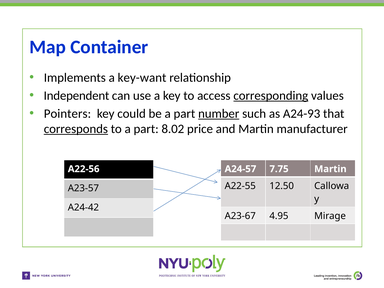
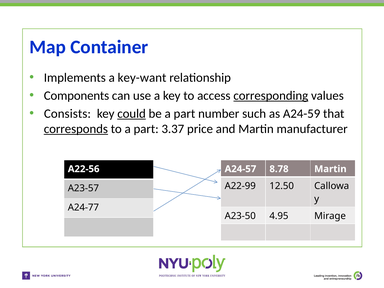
Independent: Independent -> Components (76, 96)
Pointers: Pointers -> Consists (67, 114)
could underline: none -> present (132, 114)
number underline: present -> none (219, 114)
A24-93: A24-93 -> A24-59 (302, 114)
8.02: 8.02 -> 3.37 (173, 129)
7.75: 7.75 -> 8.78 (279, 169)
A22-55: A22-55 -> A22-99 (240, 186)
A24-42: A24-42 -> A24-77 (83, 207)
A23-67: A23-67 -> A23-50 (240, 216)
